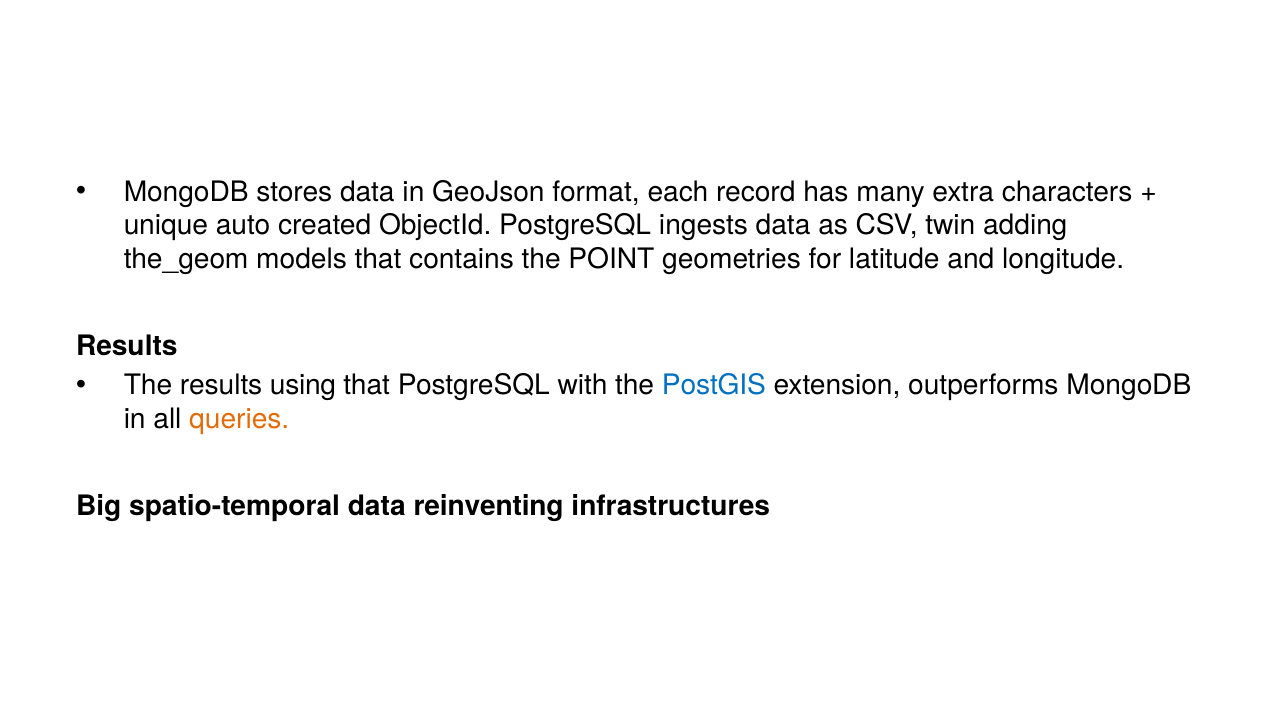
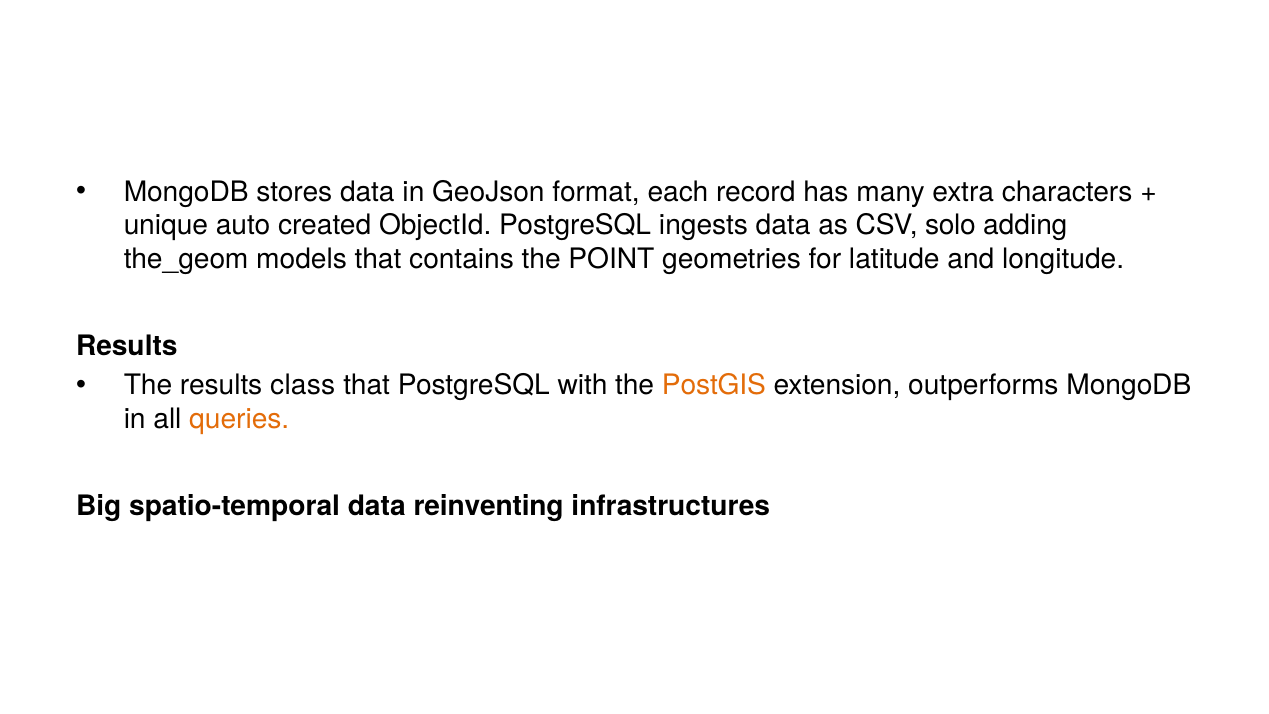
twin: twin -> solo (950, 226)
using: using -> class (303, 386)
PostGIS colour: blue -> orange (714, 386)
